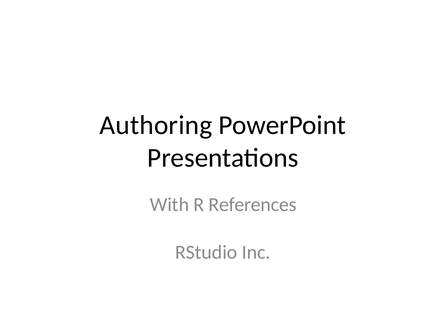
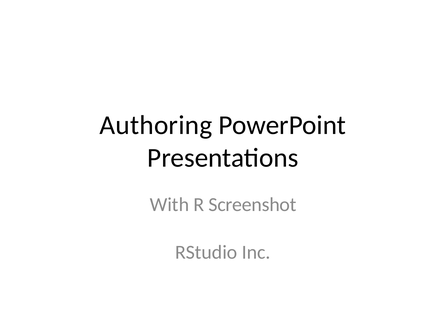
References: References -> Screenshot (253, 205)
